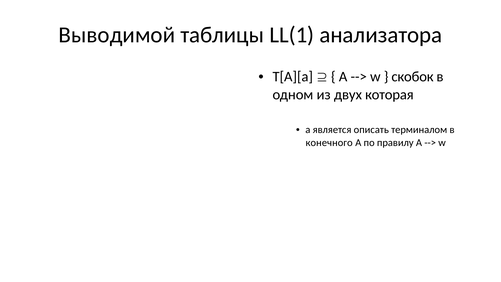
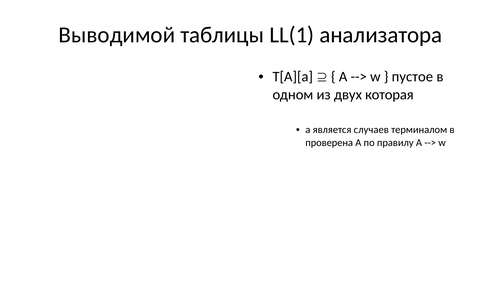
скобок: скобок -> пустое (412, 77)
описать: описать -> случаев (371, 130)
конечного: конечного -> проверена (329, 143)
